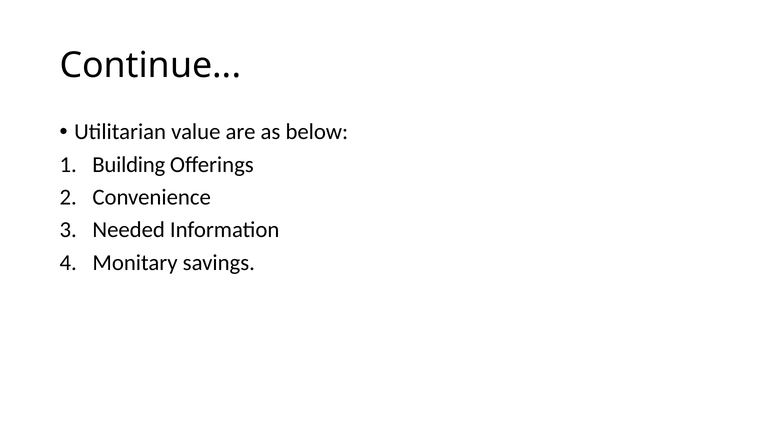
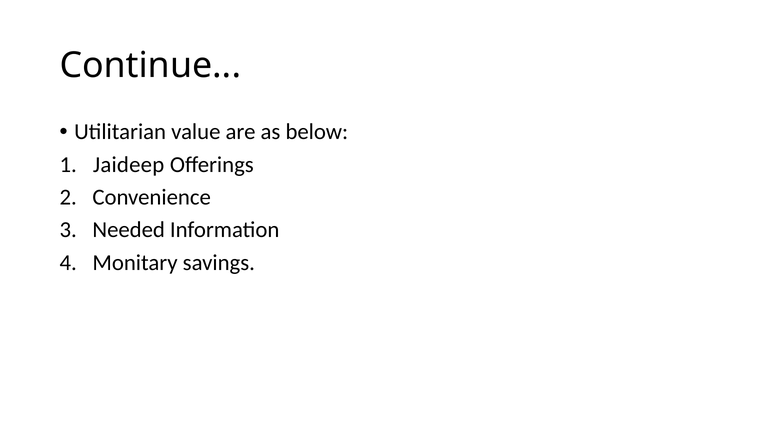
Building: Building -> Jaideep (129, 165)
